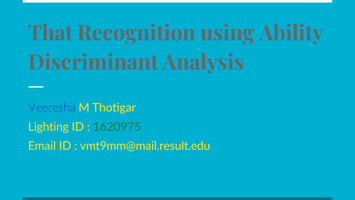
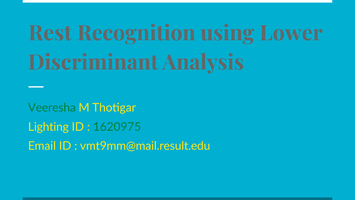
That: That -> Rest (50, 33)
Ability: Ability -> Lower (291, 33)
Veeresha colour: blue -> green (52, 108)
